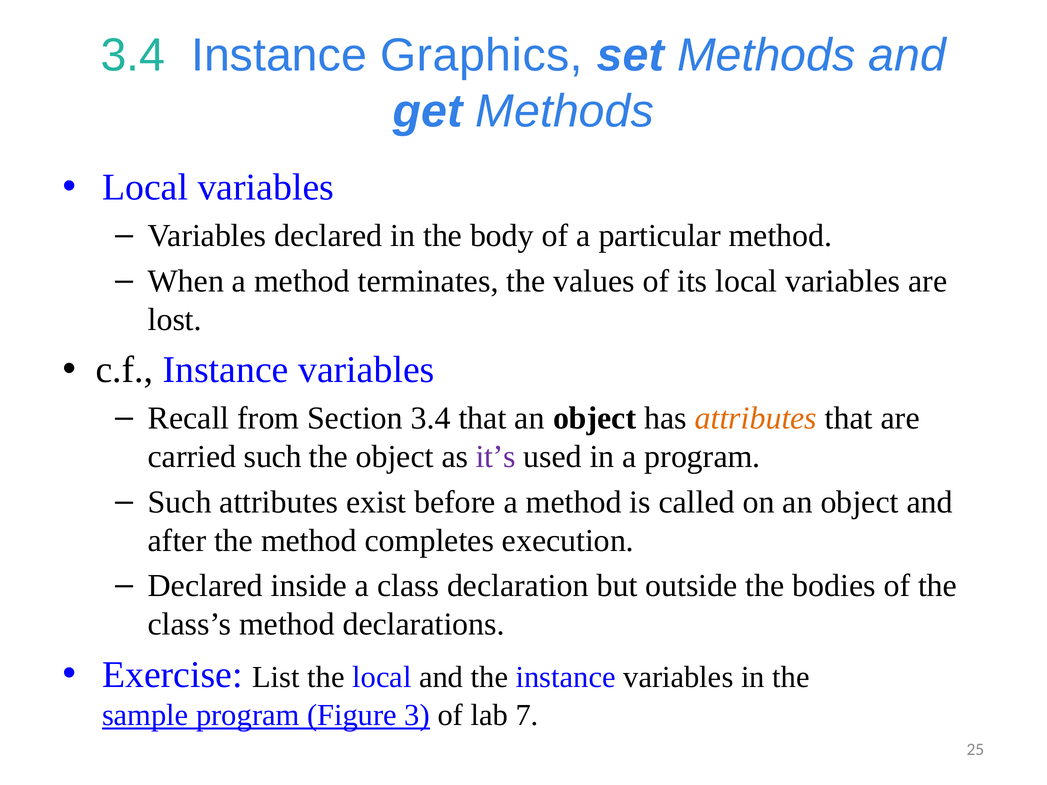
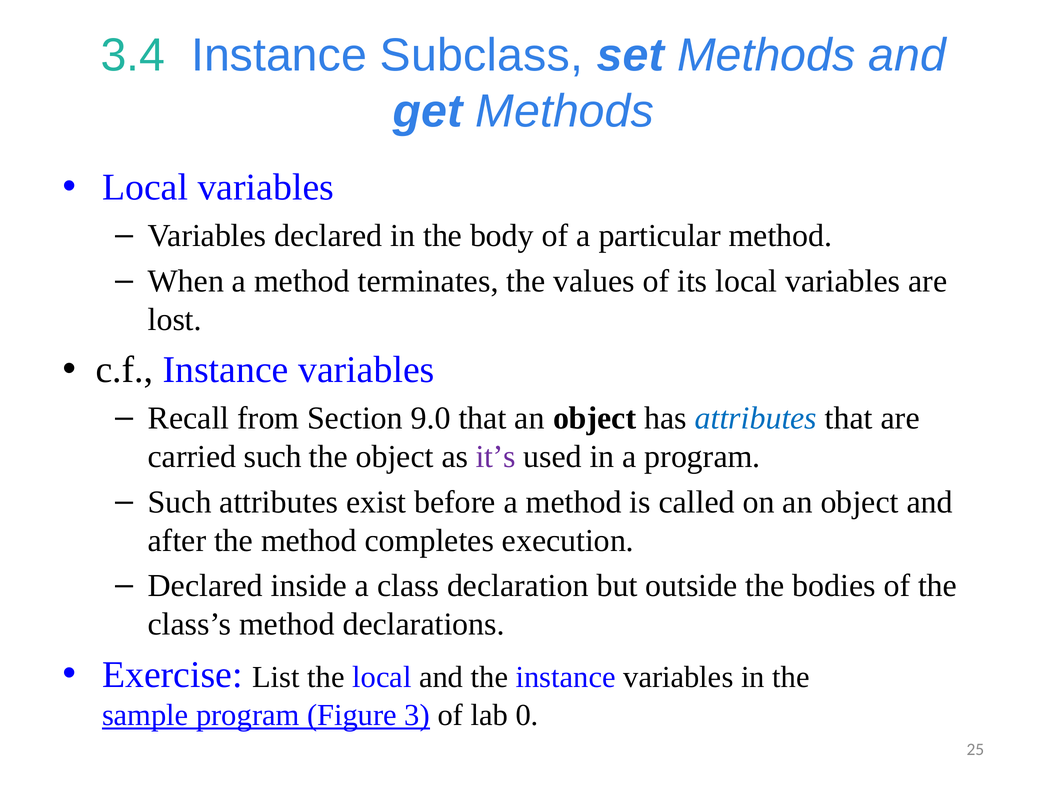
Graphics: Graphics -> Subclass (482, 56)
Section 3.4: 3.4 -> 9.0 (431, 419)
attributes colour: orange -> blue (756, 419)
7: 7 -> 0 (527, 715)
